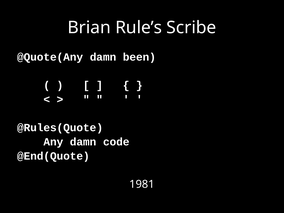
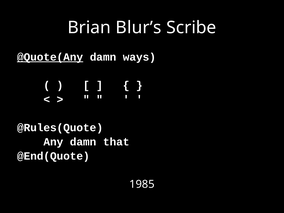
Rule’s: Rule’s -> Blur’s (138, 27)
@Quote(Any underline: none -> present (50, 57)
been: been -> ways (139, 57)
code: code -> that (116, 142)
1981: 1981 -> 1985 (142, 184)
